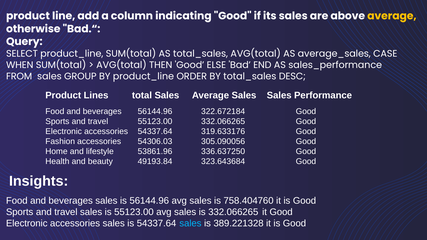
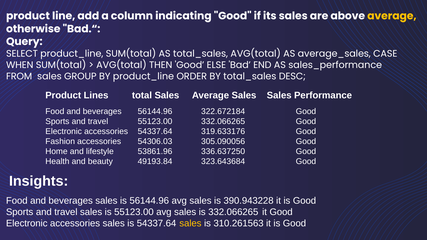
758.404760: 758.404760 -> 390.943228 (249, 201)
sales colour: light blue -> yellow (190, 223)
389.221328: 389.221328 -> 310.261563 (239, 223)
